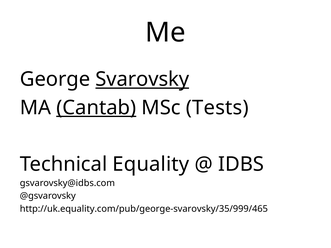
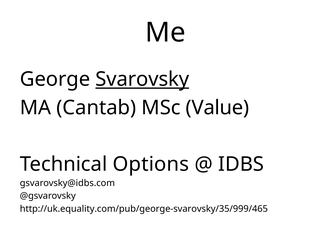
Cantab underline: present -> none (96, 108)
Tests: Tests -> Value (217, 108)
Equality: Equality -> Options (151, 164)
